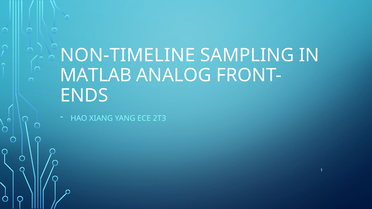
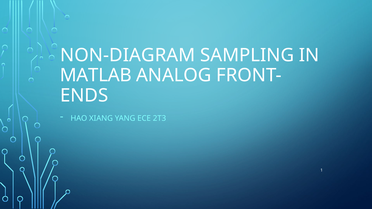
NON-TIMELINE: NON-TIMELINE -> NON-DIAGRAM (128, 55)
